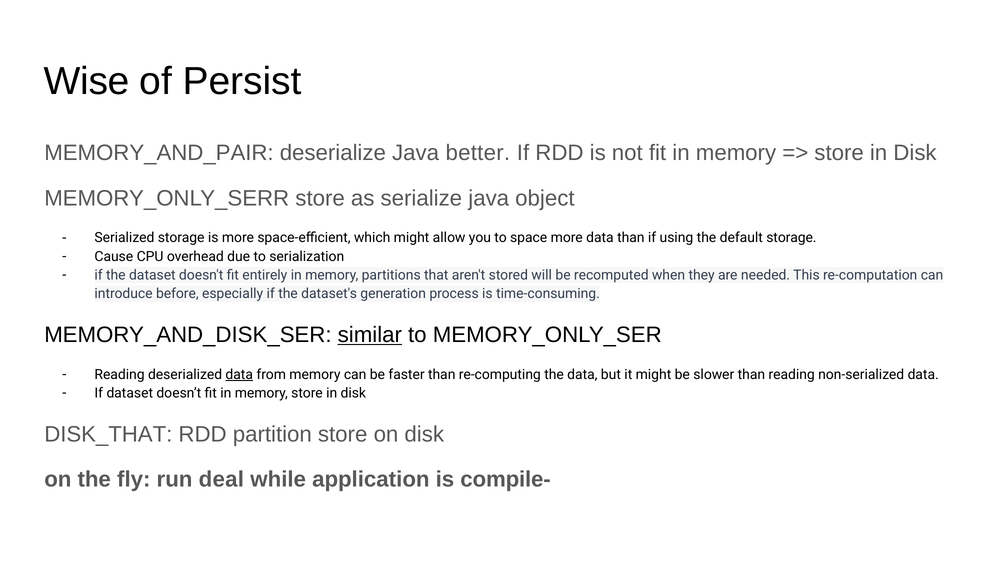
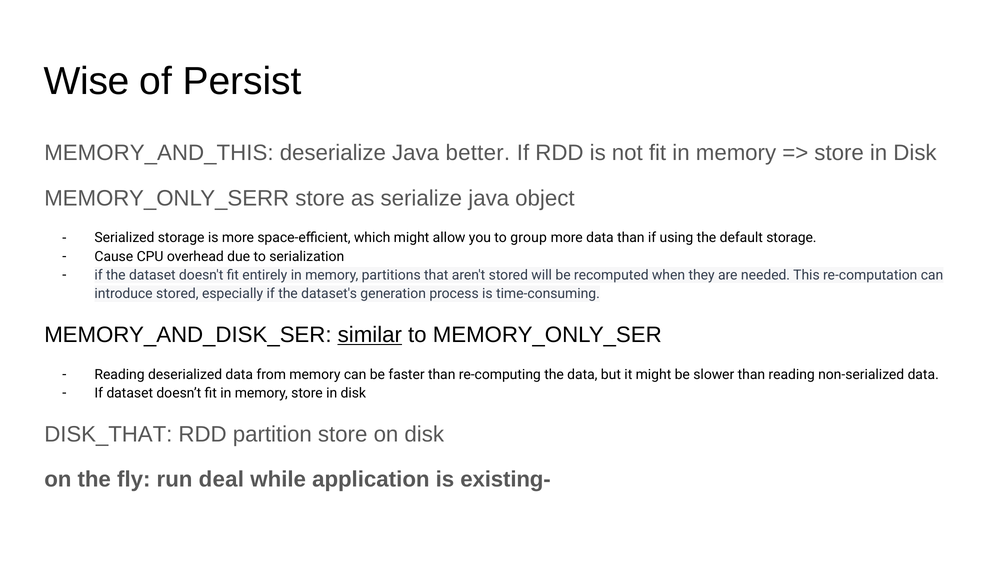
MEMORY_AND_PAIR: MEMORY_AND_PAIR -> MEMORY_AND_THIS (159, 153)
space: space -> group (529, 238)
introduce before: before -> stored (177, 294)
data underline: present -> none (239, 374)
compile-: compile- -> existing- (506, 479)
